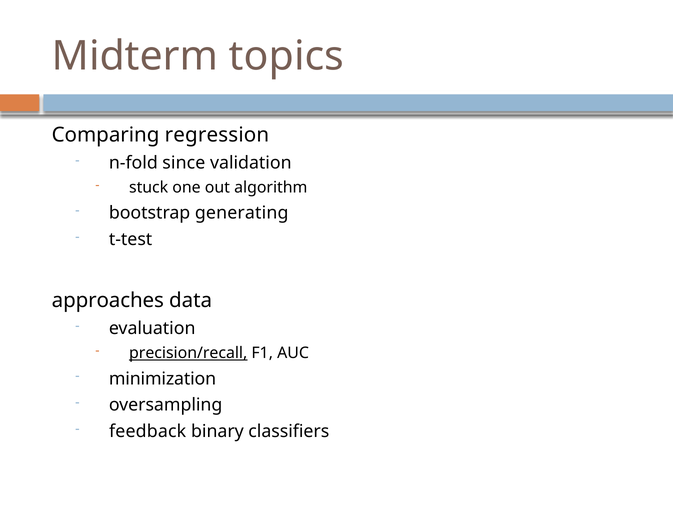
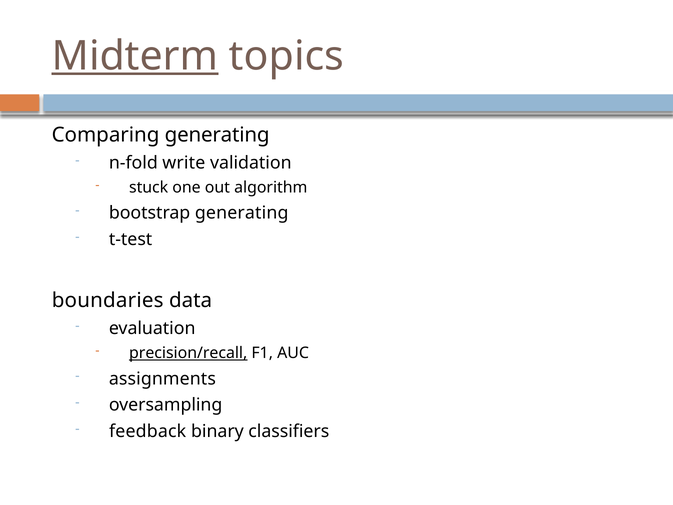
Midterm underline: none -> present (135, 56)
Comparing regression: regression -> generating (217, 135)
since: since -> write (184, 163)
approaches: approaches -> boundaries (108, 300)
minimization: minimization -> assignments (162, 378)
